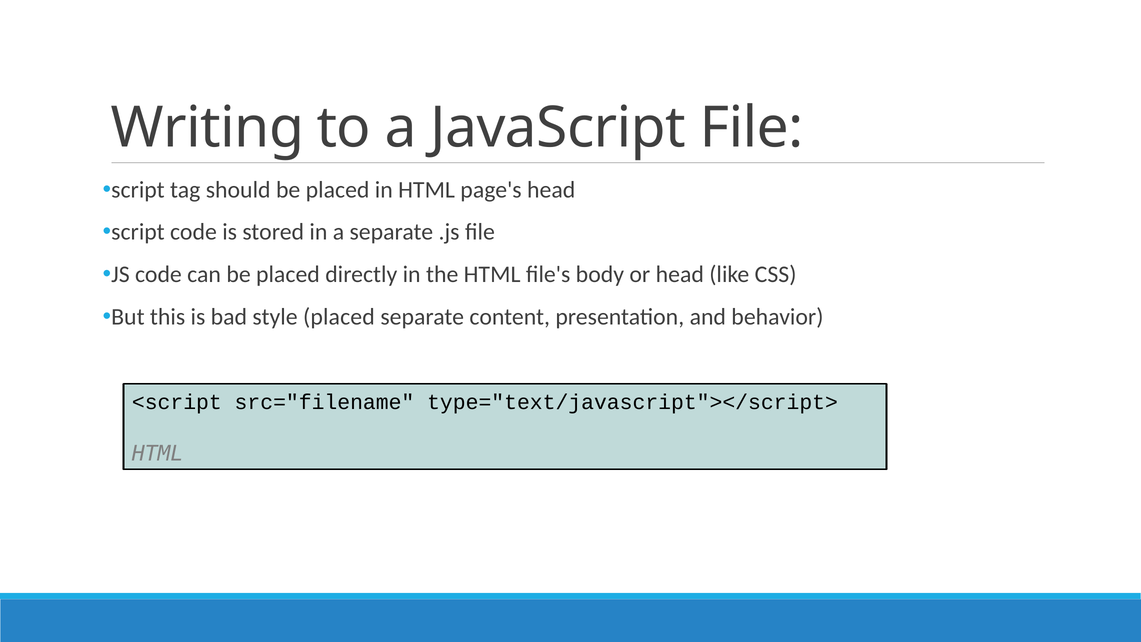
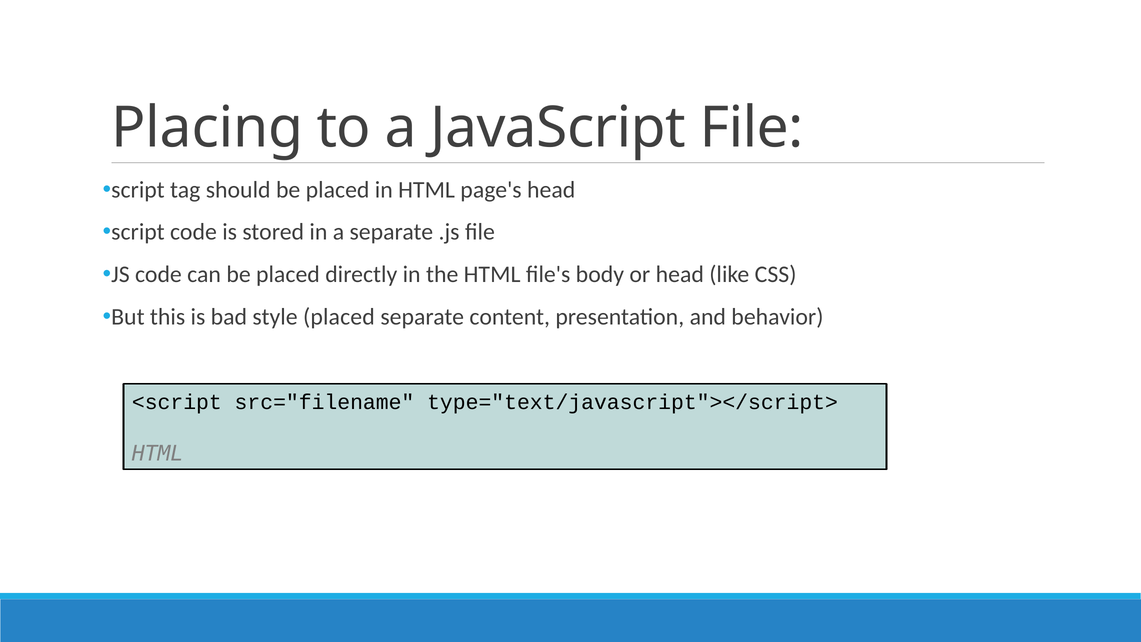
Writing: Writing -> Placing (207, 128)
